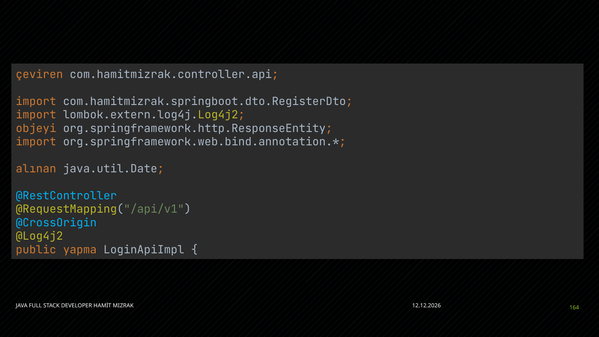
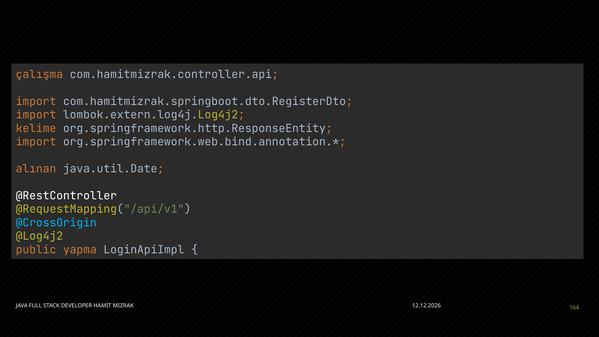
çeviren: çeviren -> çalışma (39, 74)
objeyi: objeyi -> kelime (36, 128)
@RestController colour: light blue -> white (66, 196)
